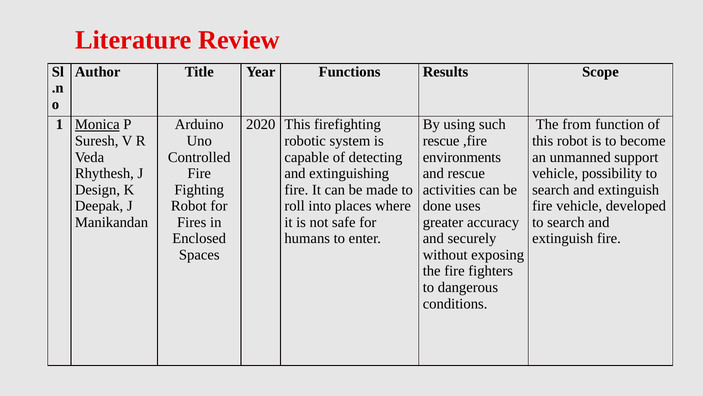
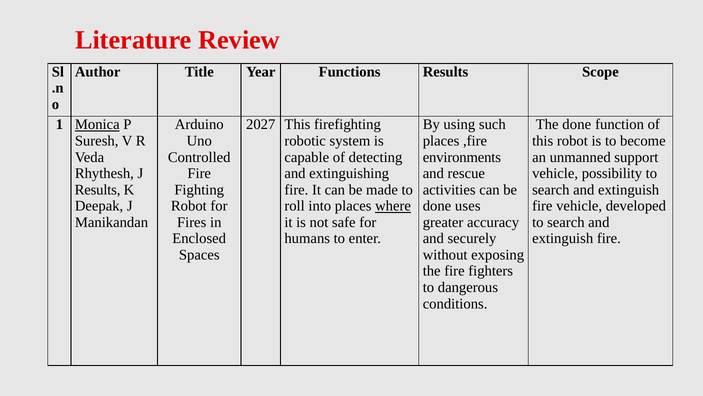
2020: 2020 -> 2027 (261, 124)
The from: from -> done (577, 124)
rescue: rescue -> places (441, 141)
Design: Design -> Results (98, 189)
where underline: none -> present (393, 206)
